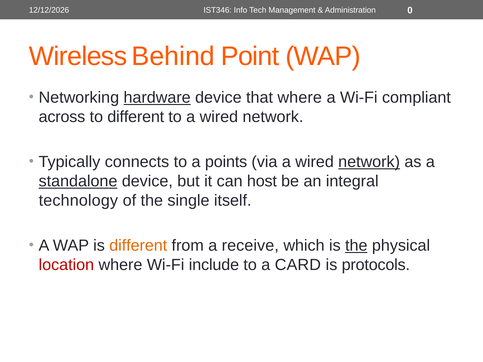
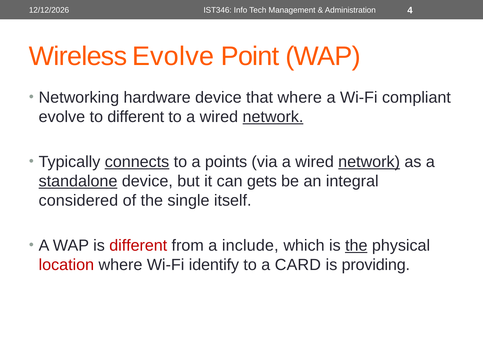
0: 0 -> 4 (410, 10)
Wireless Behind: Behind -> Evolve (173, 56)
hardware underline: present -> none (157, 98)
across: across -> evolve (62, 117)
network underline: none -> present (273, 117)
connects underline: none -> present (137, 162)
host: host -> gets (262, 181)
technology: technology -> considered (78, 201)
different colour: orange -> red (138, 246)
receive: receive -> include (250, 246)
include: include -> identify (214, 265)
protocols: protocols -> providing (376, 265)
